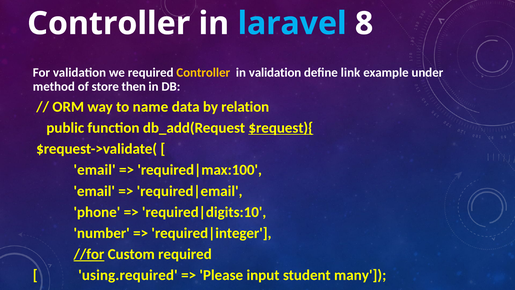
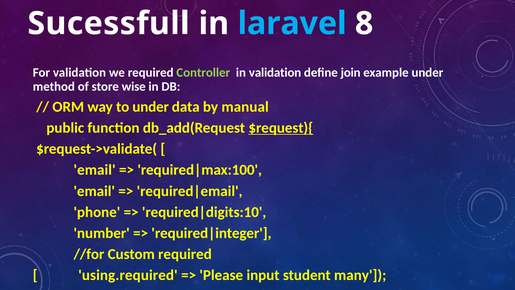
Controller: Controller -> Sucessfull (109, 23)
Controller colour: yellow -> light green (203, 73)
link: link -> join (351, 73)
then: then -> wise (134, 87)
to name: name -> under (151, 107)
relation: relation -> manual (245, 107)
//for underline: present -> none (89, 254)
